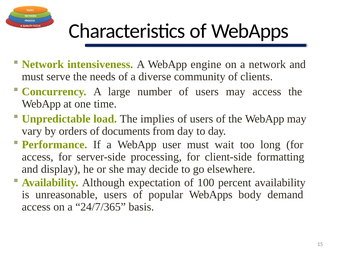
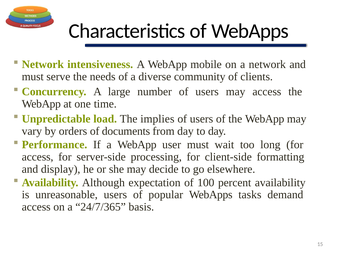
engine: engine -> mobile (206, 64)
body: body -> tasks (250, 195)
